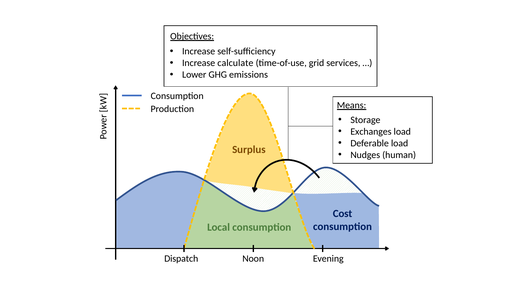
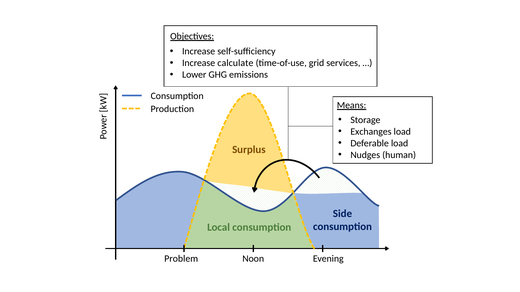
Cost: Cost -> Side (342, 214)
Dispatch: Dispatch -> Problem (181, 259)
